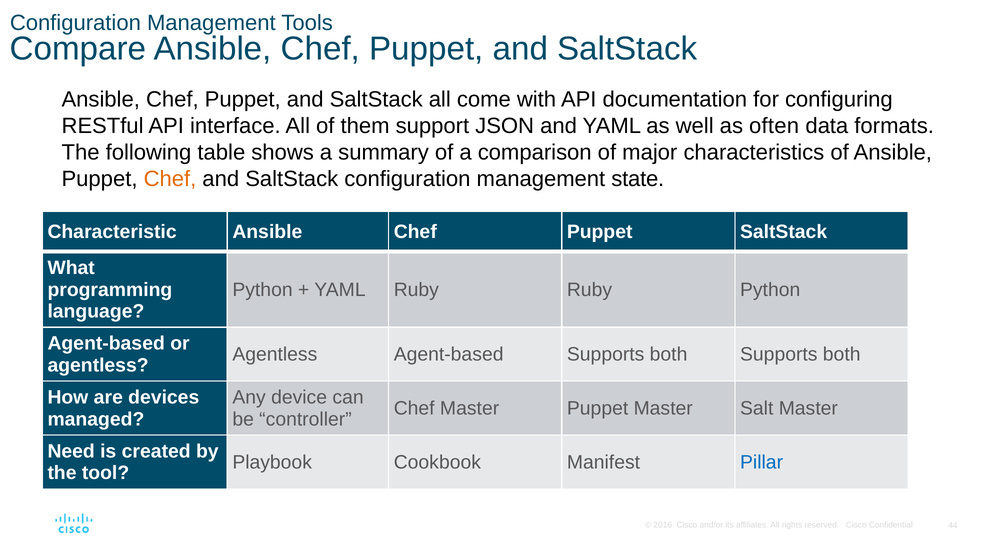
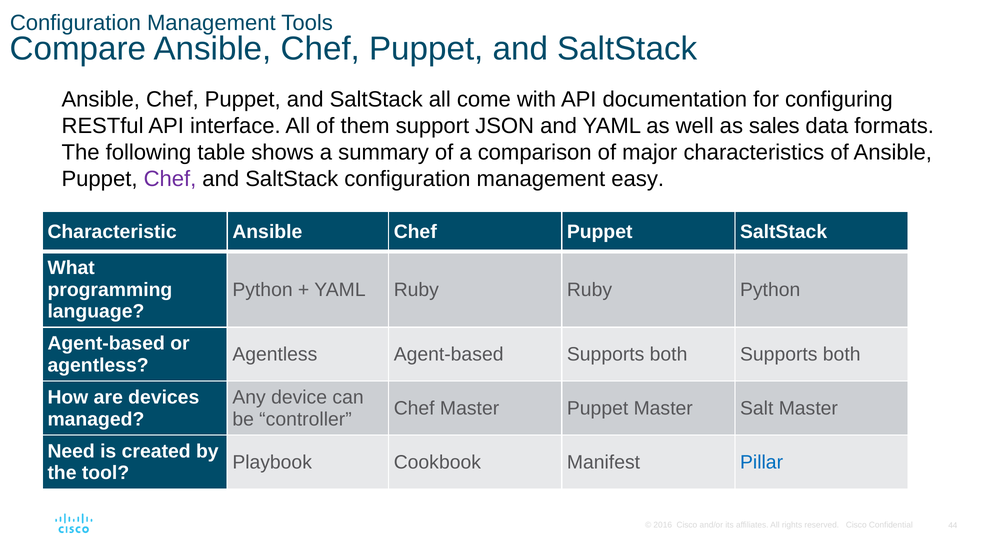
often: often -> sales (774, 126)
Chef colour: orange -> purple (170, 179)
state: state -> easy (638, 179)
